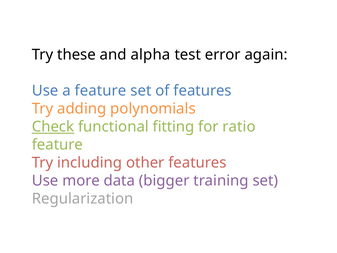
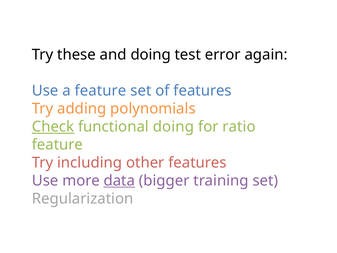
and alpha: alpha -> doing (151, 55)
functional fitting: fitting -> doing (173, 127)
data underline: none -> present (119, 181)
